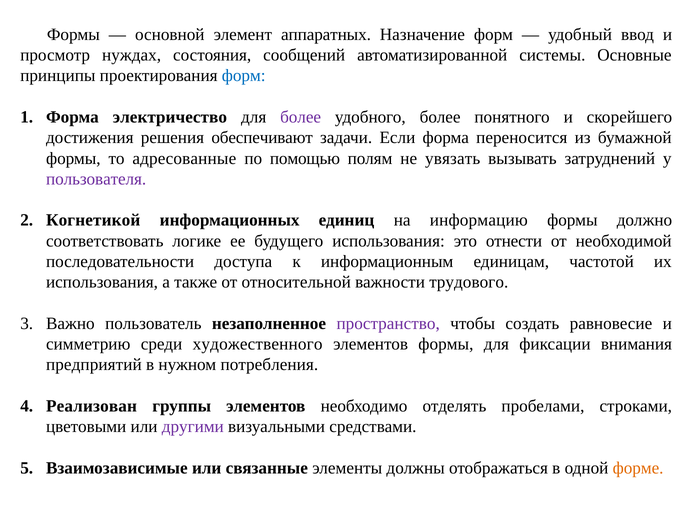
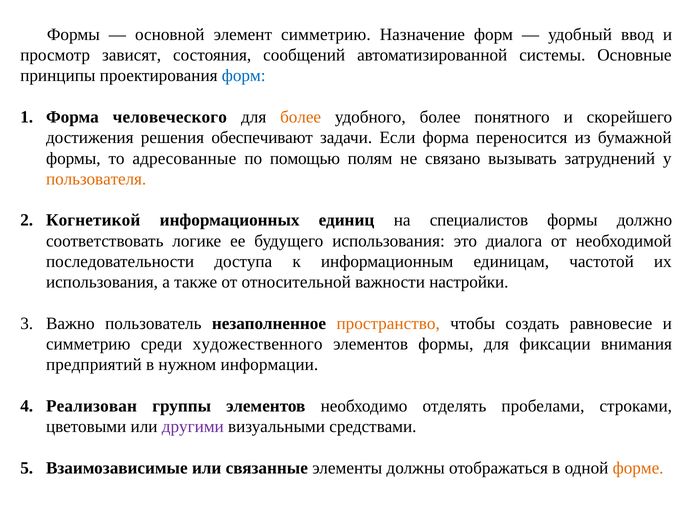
элемент аппаратных: аппаратных -> симметрию (326, 34)
нуждах: нуждах -> зависят (132, 55)
электричество: электричество -> человеческого (170, 117)
более colour: purple -> orange (301, 117)
увязать: увязать -> связано (453, 158)
пользователя colour: purple -> orange (96, 179)
информацию: информацию -> специалистов (479, 220)
отнести: отнести -> диалога (514, 241)
трудового: трудового -> настройки (469, 282)
пространство colour: purple -> orange (388, 323)
потребления: потребления -> информации (269, 364)
